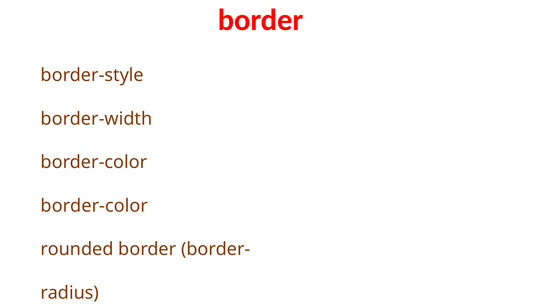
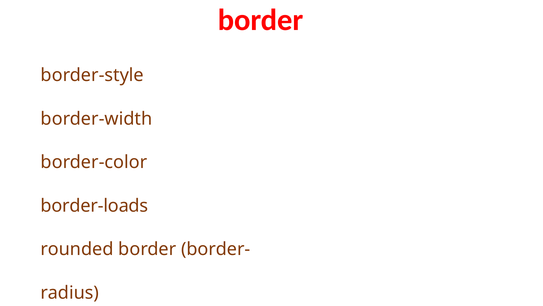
border-color: border-color -> border-loads (94, 205)
